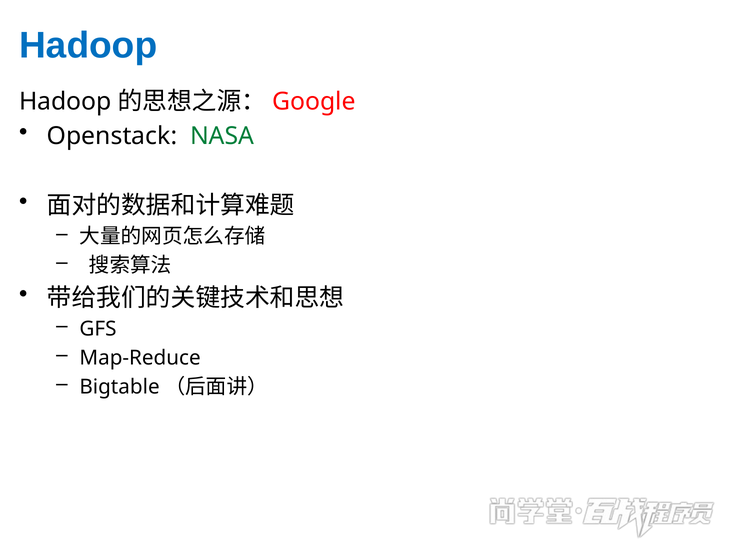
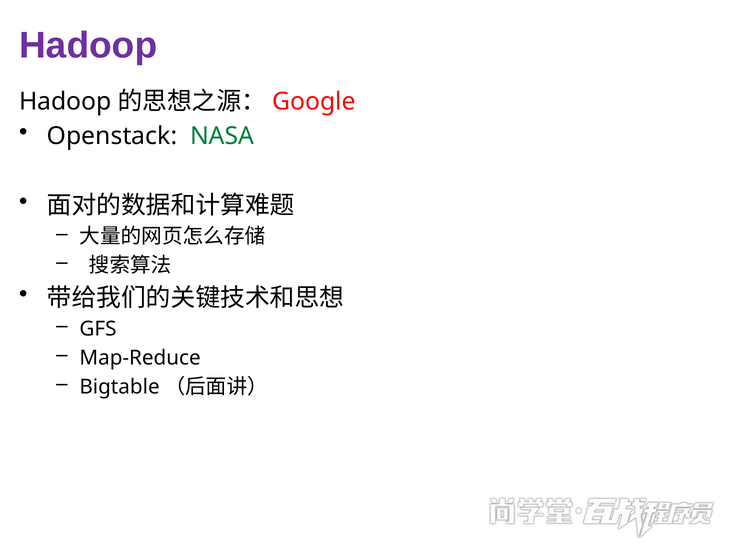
Hadoop colour: blue -> purple (88, 46)
